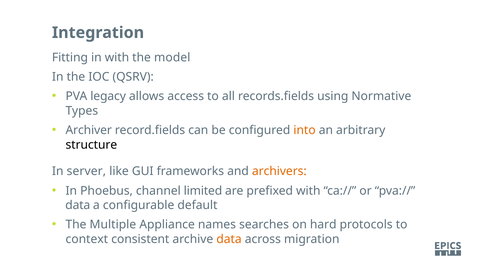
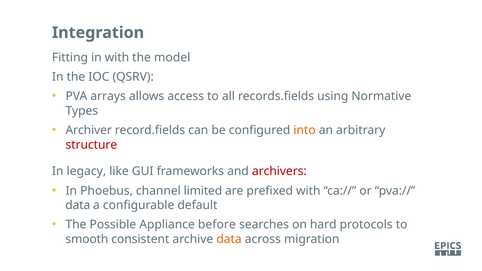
legacy: legacy -> arrays (108, 96)
structure colour: black -> red (91, 145)
server: server -> legacy (86, 171)
archivers colour: orange -> red (279, 171)
Multiple: Multiple -> Possible (113, 225)
names: names -> before (217, 225)
context: context -> smooth (87, 239)
